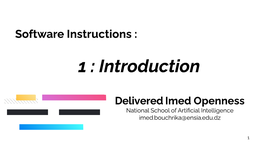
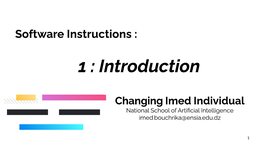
Delivered: Delivered -> Changing (139, 100)
Openness: Openness -> Individual (219, 100)
